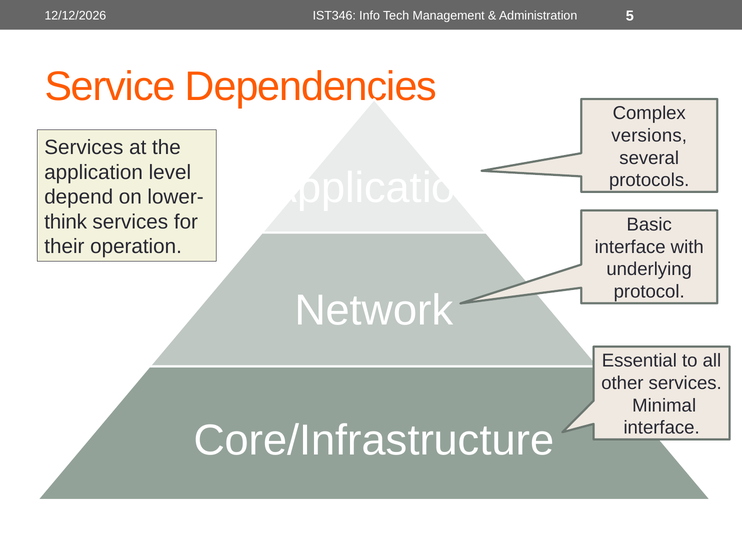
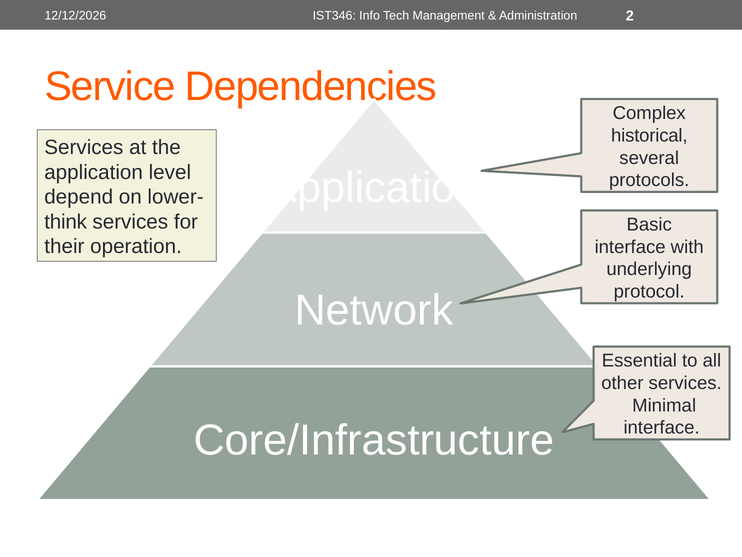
5: 5 -> 2 (630, 16)
versions: versions -> historical (649, 135)
